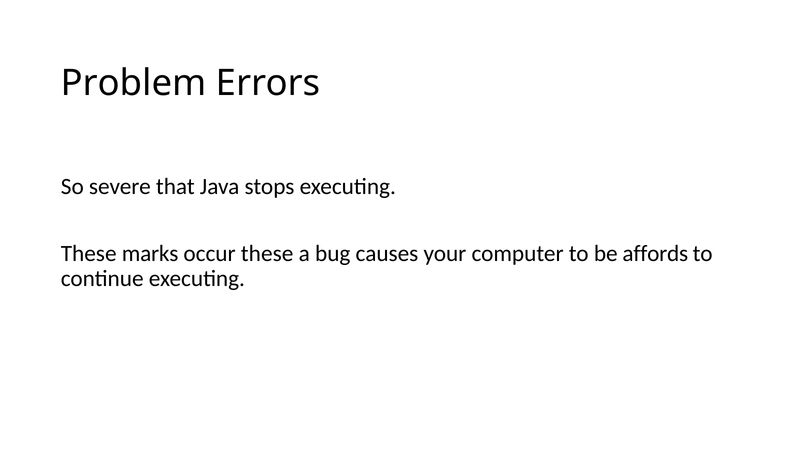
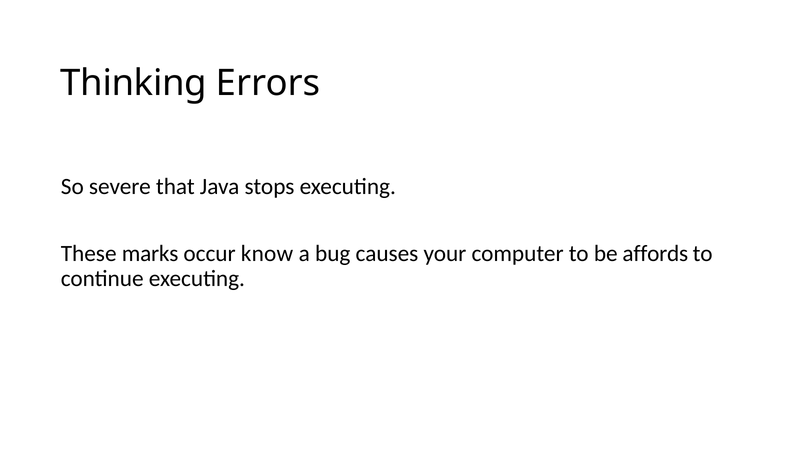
Problem: Problem -> Thinking (134, 83)
occur these: these -> know (267, 253)
